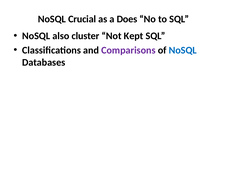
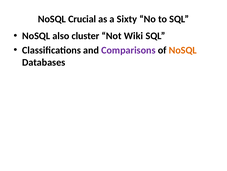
Does: Does -> Sixty (127, 19)
Kept: Kept -> Wiki (134, 36)
NoSQL colour: blue -> orange (183, 50)
